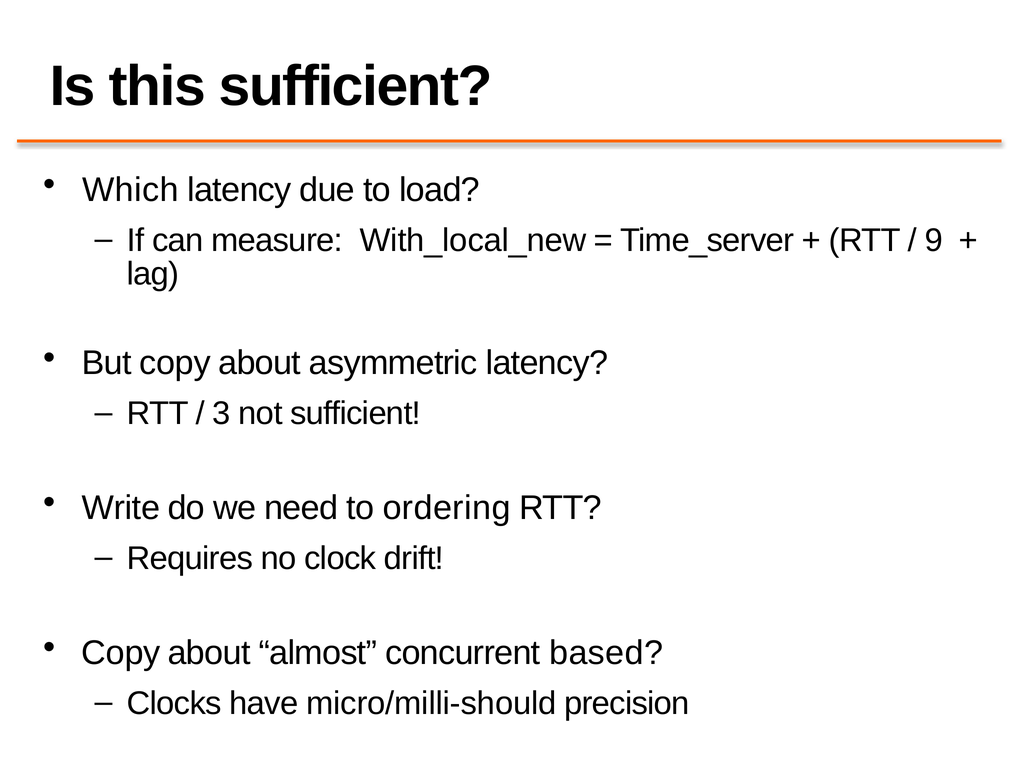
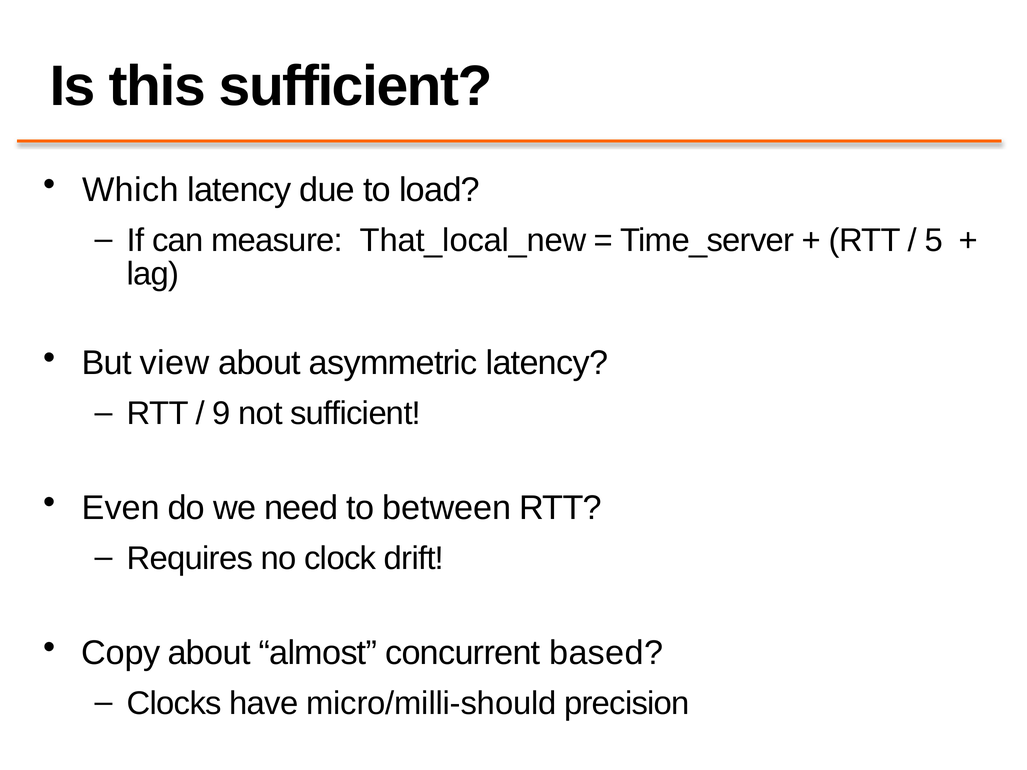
With_local_new: With_local_new -> That_local_new (473, 240)
9: 9 -> 5 (934, 240)
But copy: copy -> view (175, 363)
3: 3 -> 9 (222, 414)
Write: Write -> Even (121, 508)
ordering: ordering -> between (447, 508)
